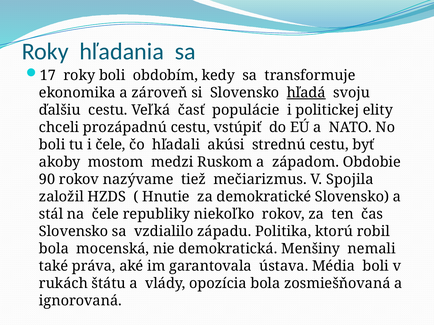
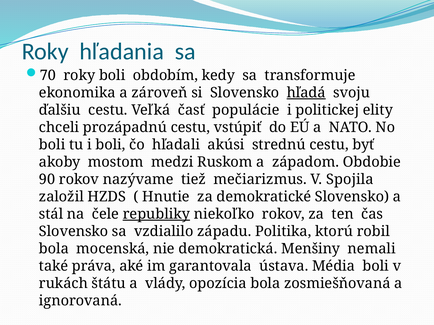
17: 17 -> 70 (48, 75)
i čele: čele -> boli (110, 145)
republiky underline: none -> present (156, 214)
